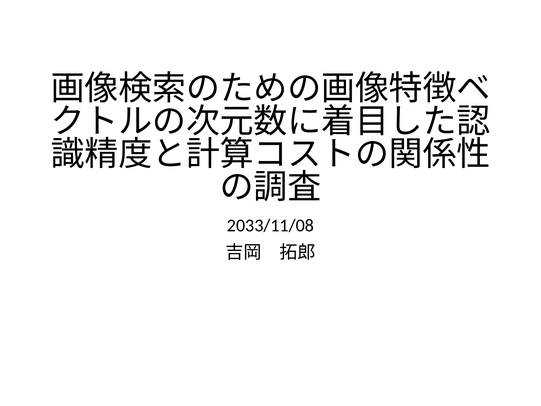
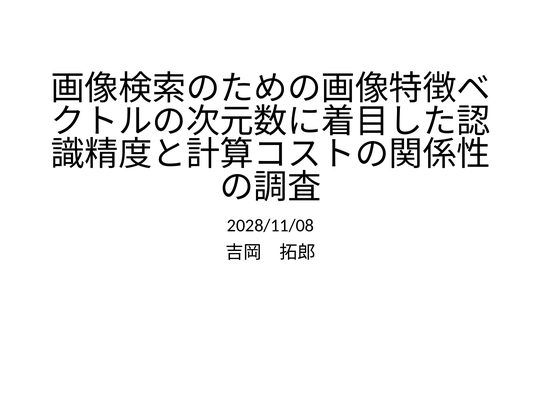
2033/11/08: 2033/11/08 -> 2028/11/08 (270, 225)
